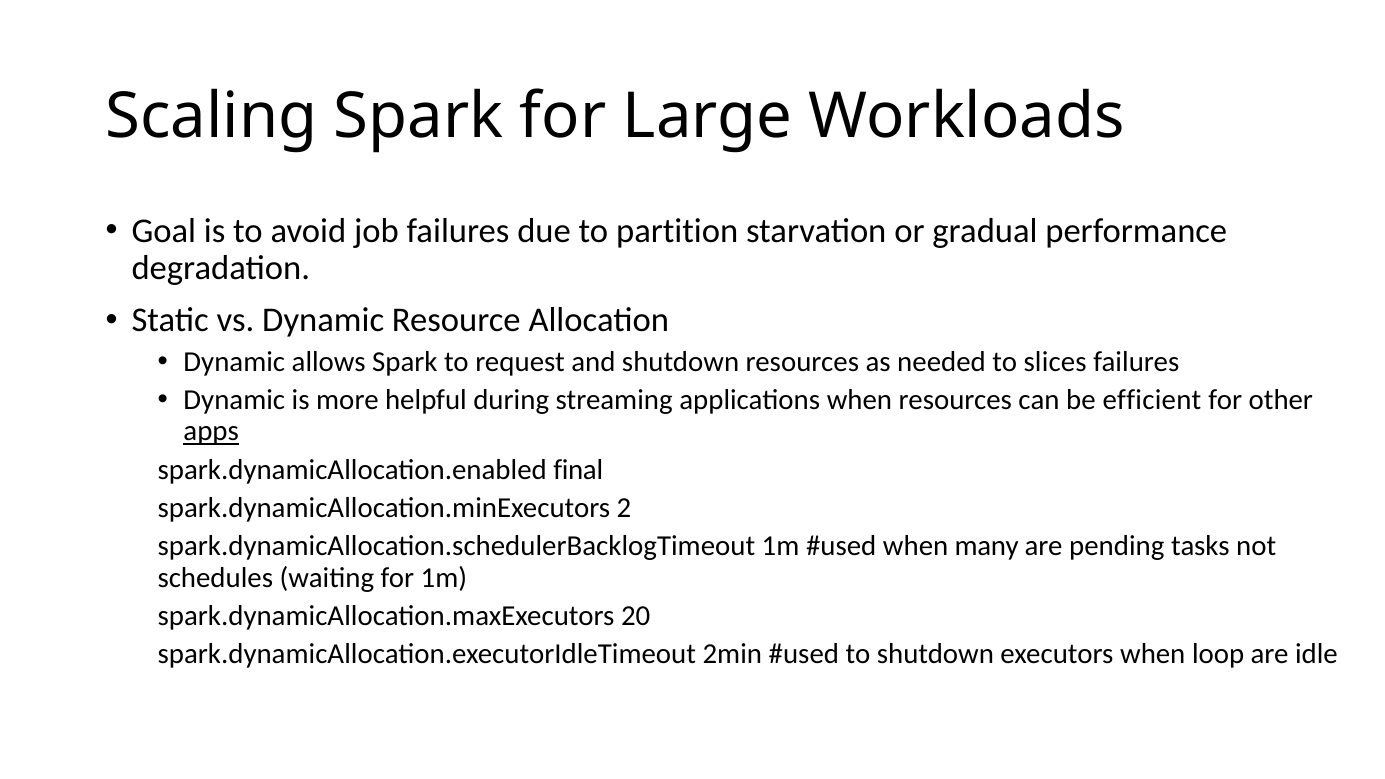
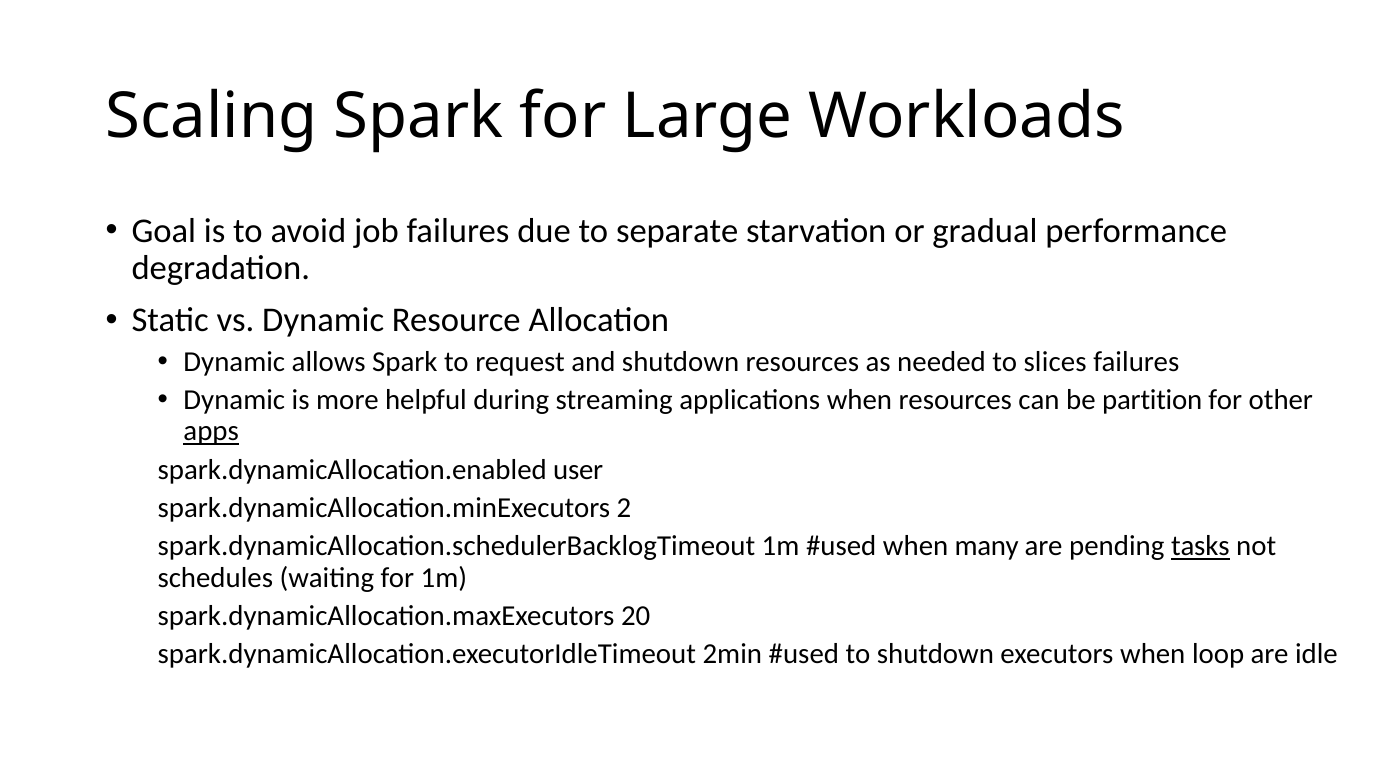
partition: partition -> separate (677, 231)
efficient: efficient -> partition (1152, 400)
final: final -> user (578, 470)
tasks underline: none -> present (1200, 546)
